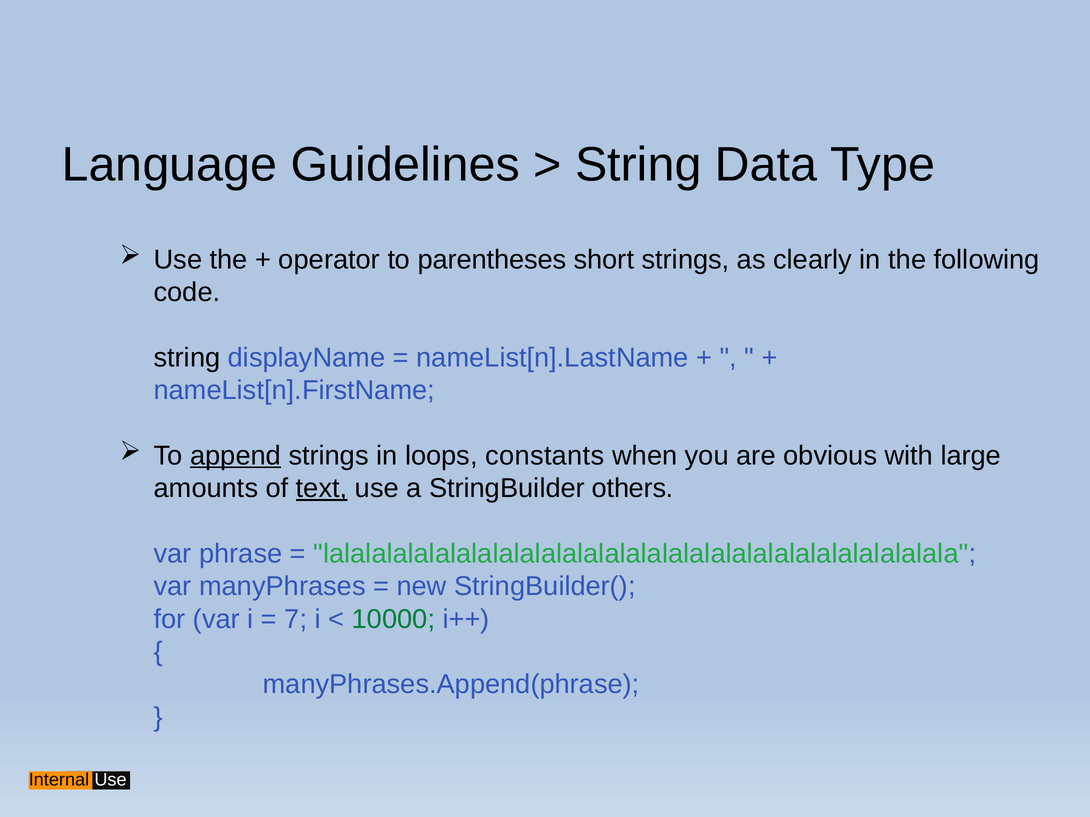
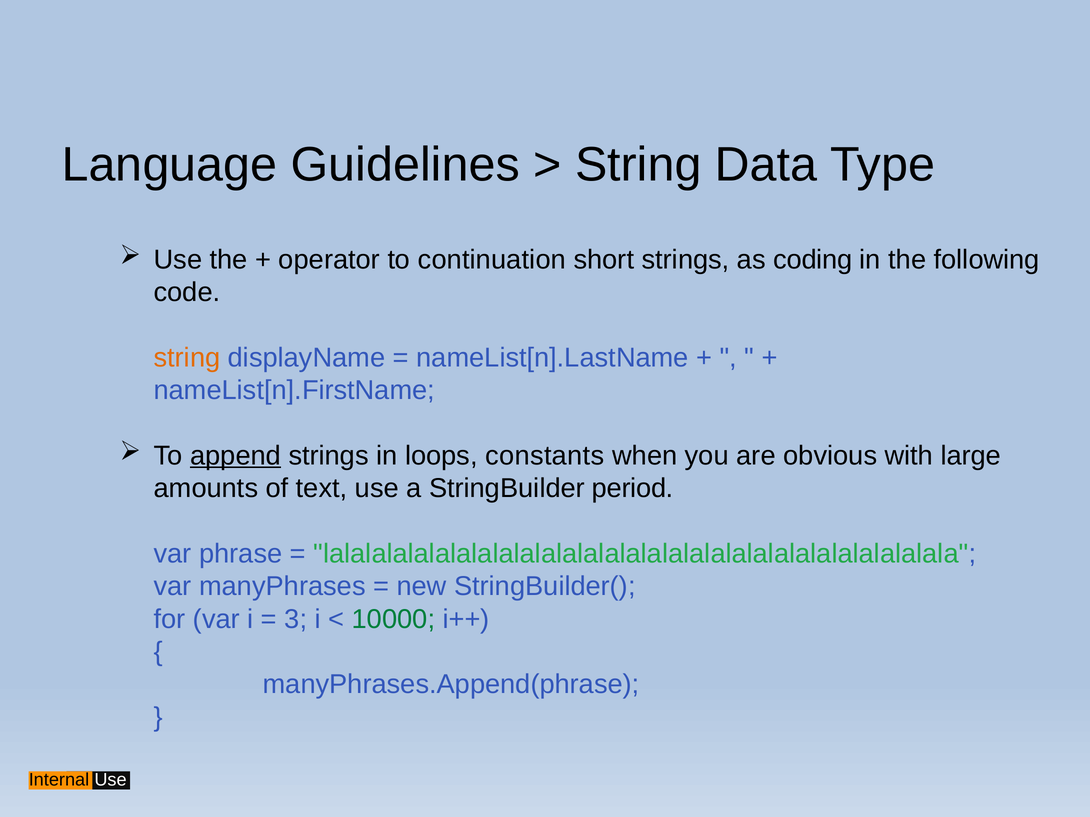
parentheses: parentheses -> continuation (492, 260)
clearly: clearly -> coding (813, 260)
string colour: black -> orange (187, 358)
text underline: present -> none (322, 489)
others: others -> period (633, 489)
7: 7 -> 3 (296, 619)
